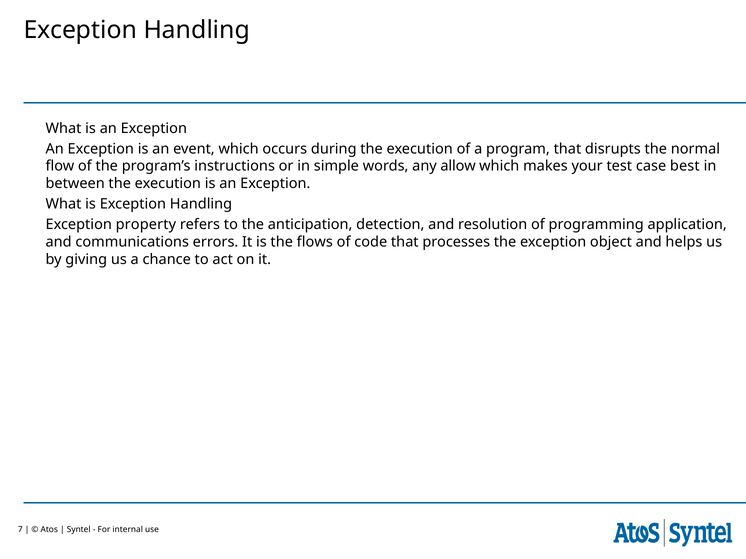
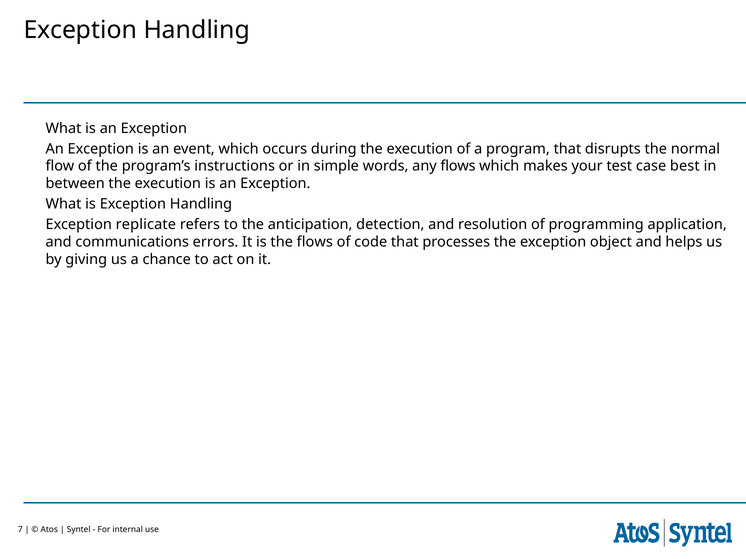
any allow: allow -> flows (458, 166)
property: property -> replicate (146, 225)
